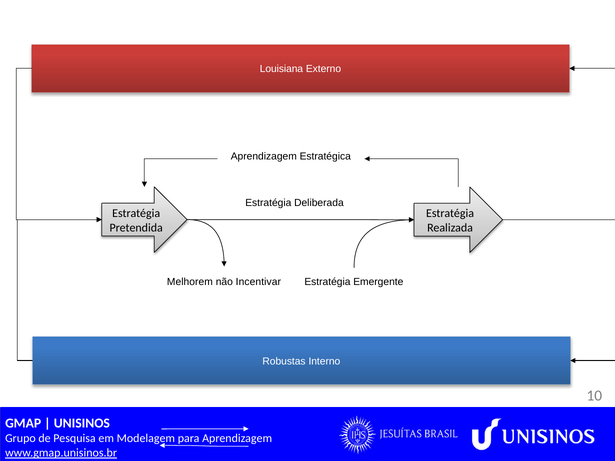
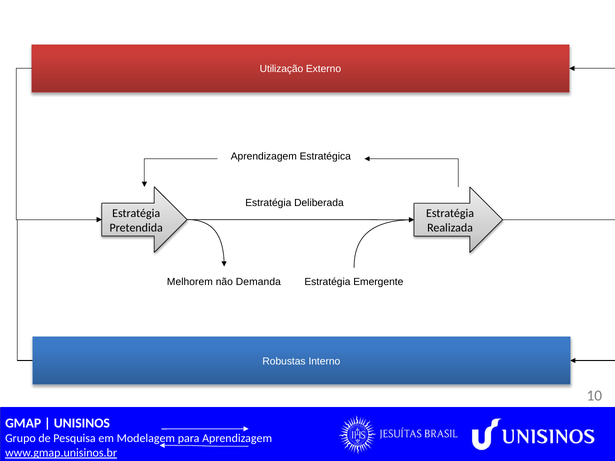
Louisiana: Louisiana -> Utilização (281, 69)
Incentivar: Incentivar -> Demanda (258, 282)
